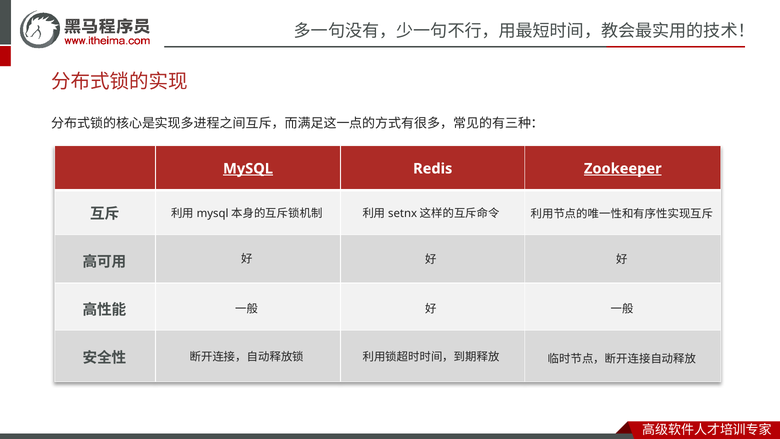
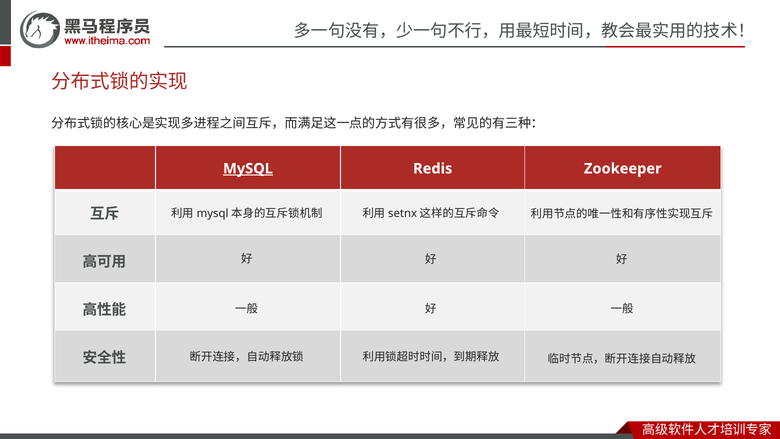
Zookeeper underline: present -> none (623, 169)
